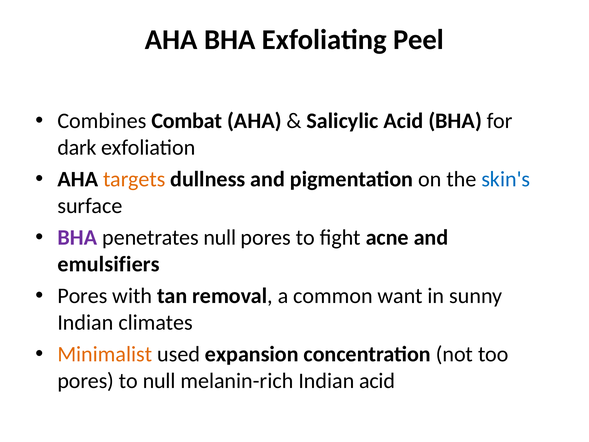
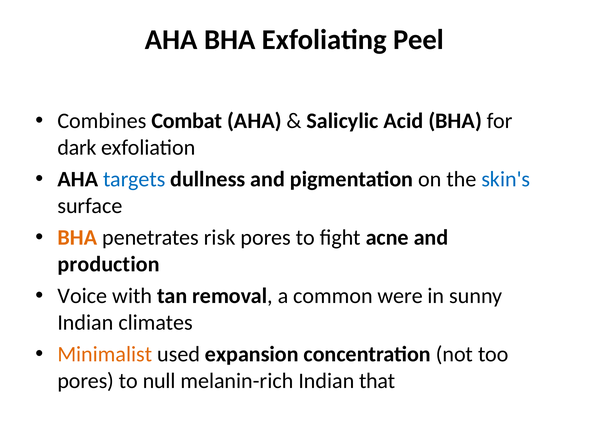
targets colour: orange -> blue (134, 179)
BHA colour: purple -> orange (77, 237)
penetrates null: null -> risk (220, 237)
emulsifiers: emulsifiers -> production (109, 264)
Pores: Pores -> Voice (82, 296)
want: want -> were (400, 296)
Indian acid: acid -> that (377, 381)
